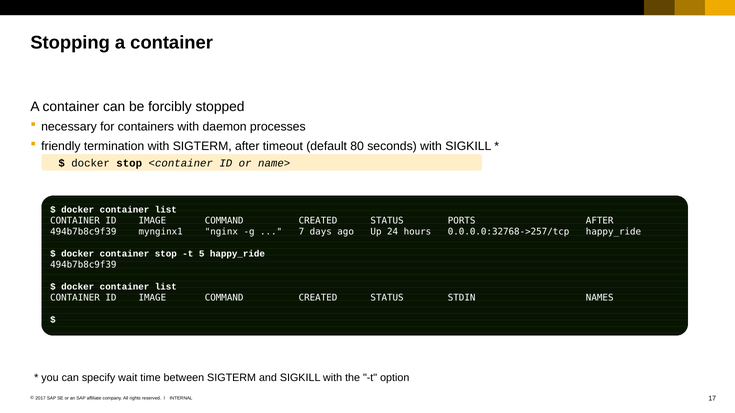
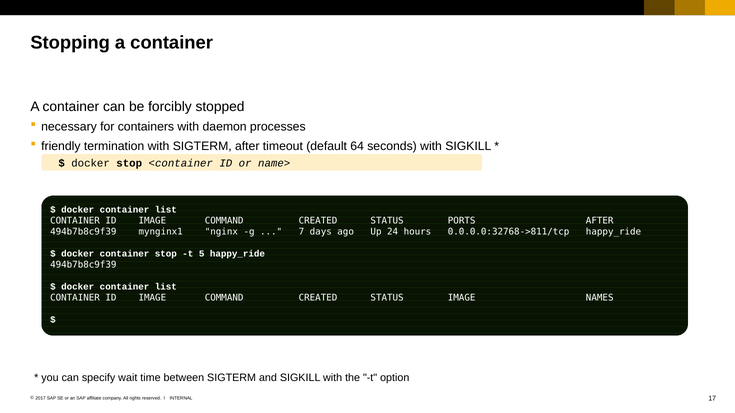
80: 80 -> 64 (357, 146)
0.0.0.0:32768->257/tcp: 0.0.0.0:32768->257/tcp -> 0.0.0.0:32768->811/tcp (509, 232)
STATUS STDIN: STDIN -> IMAGE (462, 298)
